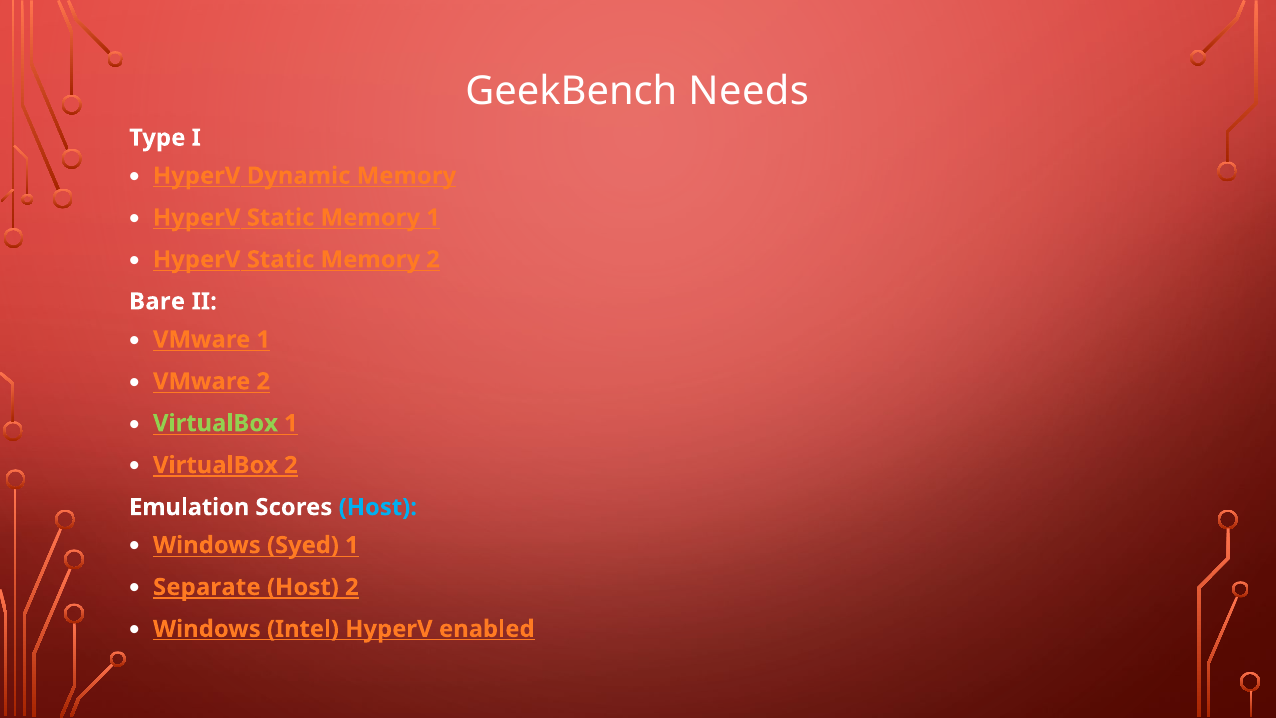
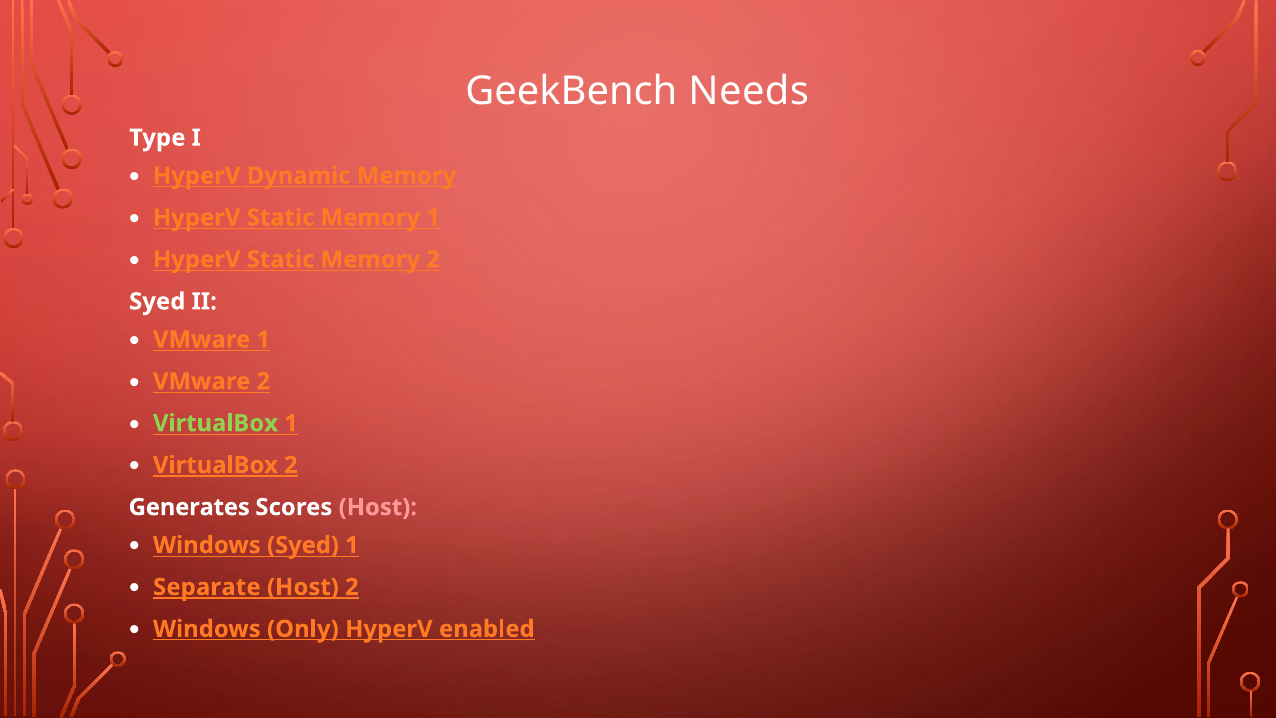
Bare: Bare -> Syed (157, 301)
Emulation: Emulation -> Generates (189, 507)
Host colour: light blue -> pink (378, 507)
Intel: Intel -> Only (303, 629)
